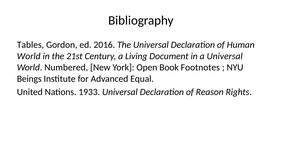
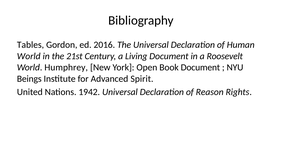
a Universal: Universal -> Roosevelt (225, 56)
Numbered: Numbered -> Humphrey (66, 67)
Book Footnotes: Footnotes -> Document (200, 67)
Equal: Equal -> Spirit (142, 79)
1933: 1933 -> 1942 (89, 92)
